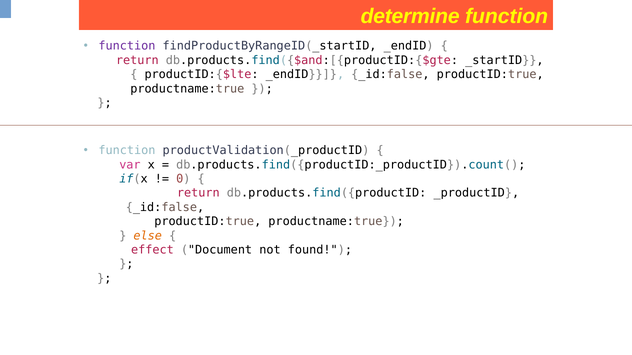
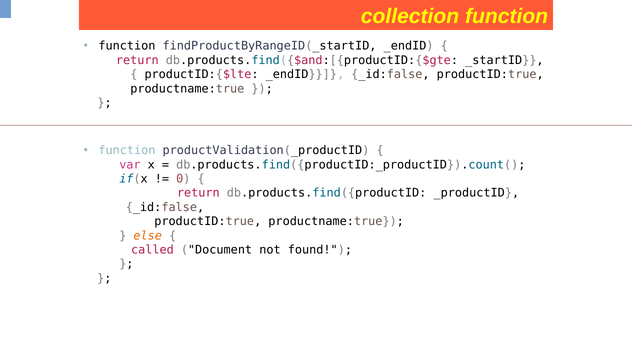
determine: determine -> collection (410, 16)
function colour: purple -> black (127, 46)
effect: effect -> called (152, 250)
